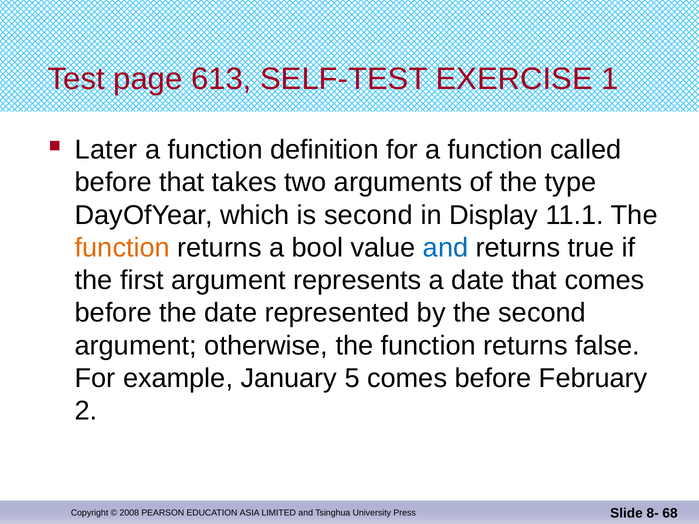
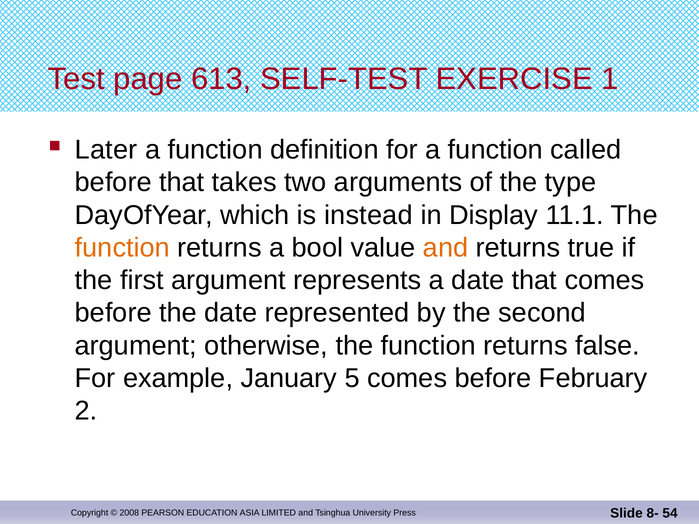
is second: second -> instead (368, 215)
and colour: blue -> orange (446, 248)
68: 68 -> 54 (670, 514)
